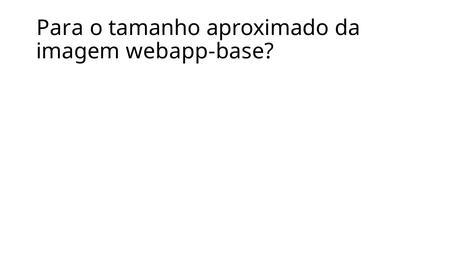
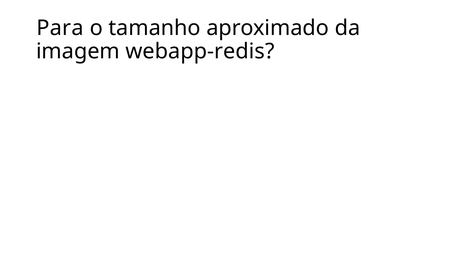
webapp-base: webapp-base -> webapp-redis (200, 51)
